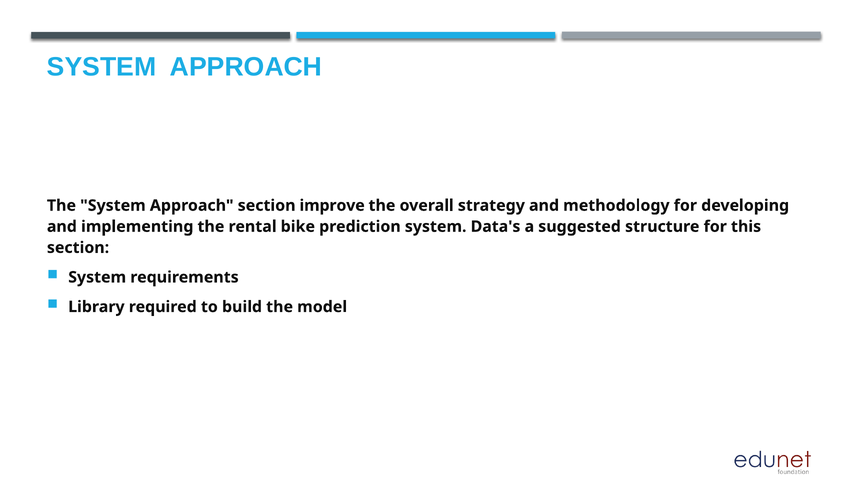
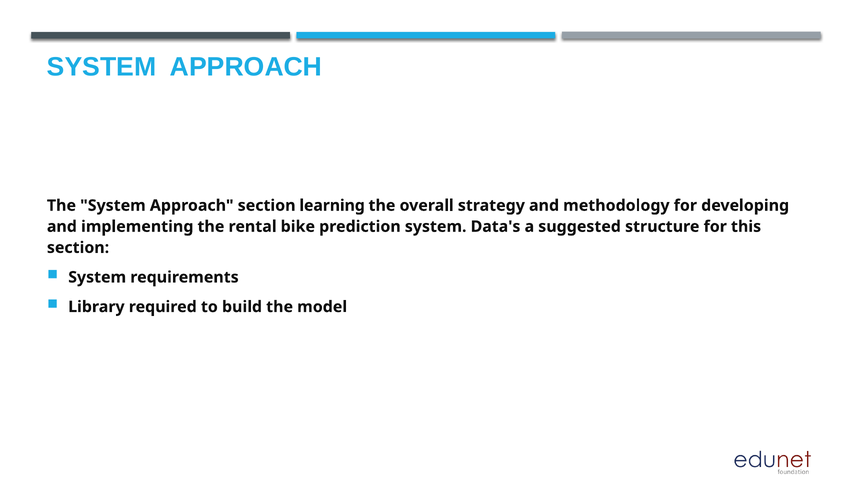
improve: improve -> learning (332, 206)
